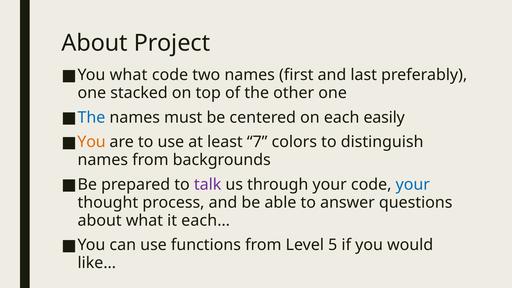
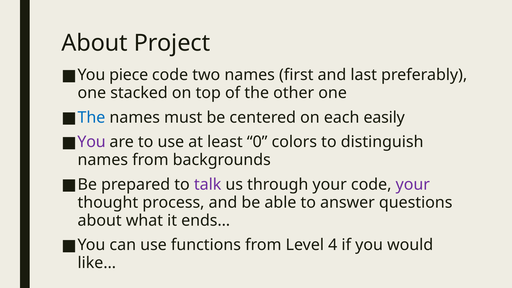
You what: what -> piece (129, 75)
You colour: orange -> purple (92, 142)
7: 7 -> 0 (257, 142)
your colour: blue -> purple (413, 184)
each…: each… -> ends… (206, 221)
5: 5 -> 4 (333, 245)
